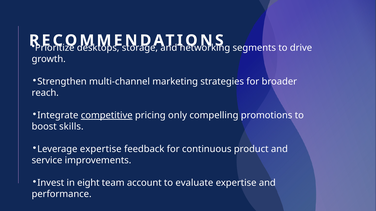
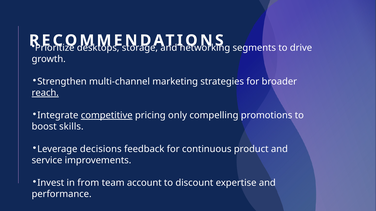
reach underline: none -> present (45, 93)
Leverage expertise: expertise -> decisions (101, 149)
eight: eight -> from (88, 183)
evaluate: evaluate -> discount (194, 183)
